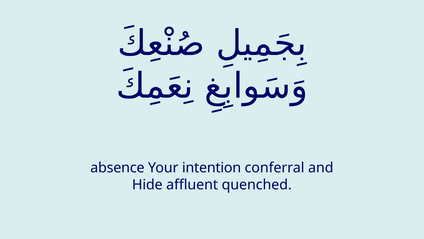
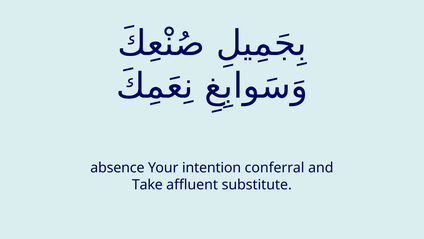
Hide: Hide -> Take (147, 184)
quenched: quenched -> substitute (257, 184)
